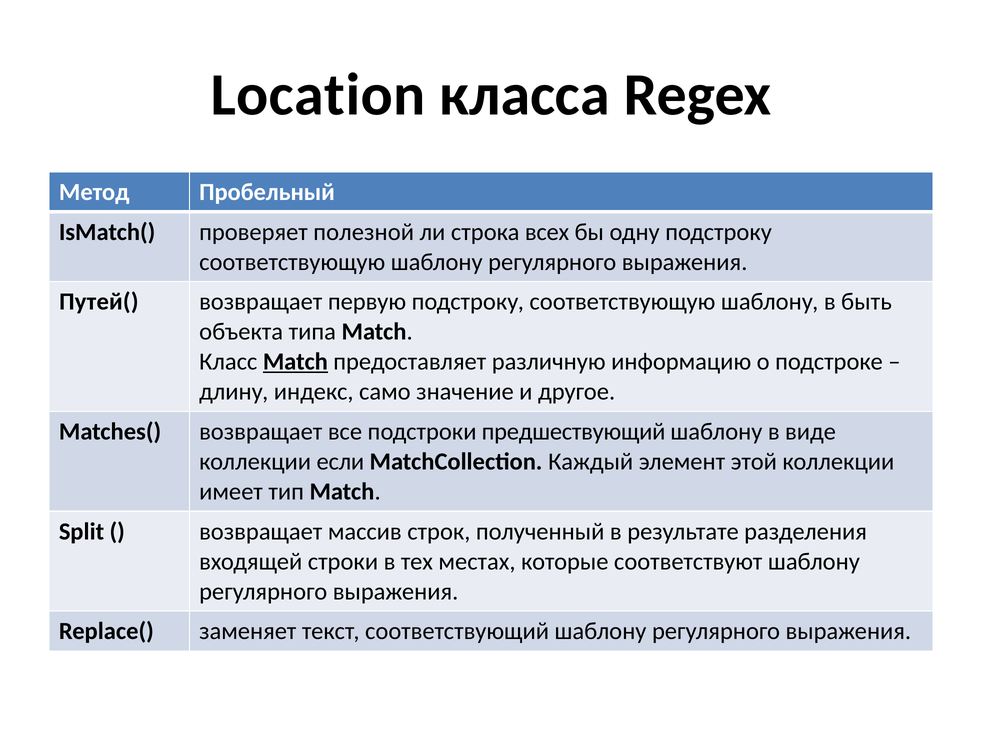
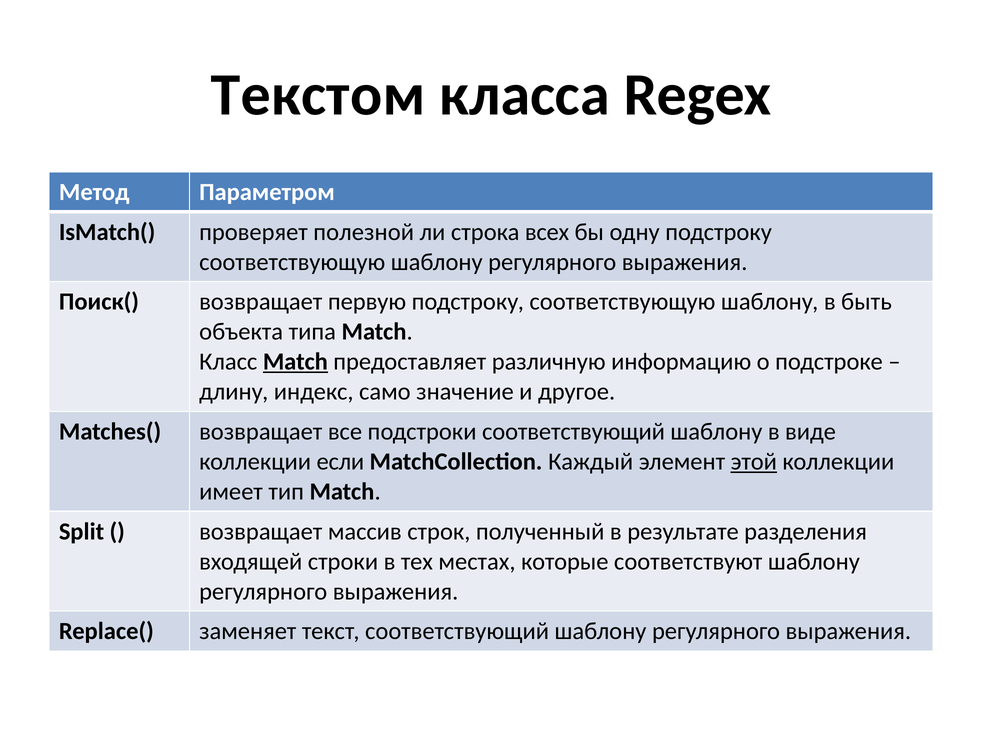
Location: Location -> Текстом (318, 95)
Пробельный: Пробельный -> Параметром (267, 192)
Путей(: Путей( -> Поиск( (99, 302)
подстроки предшествующий: предшествующий -> соответствующий (574, 431)
этой underline: none -> present (754, 461)
